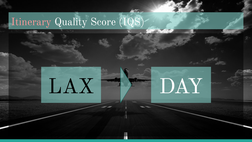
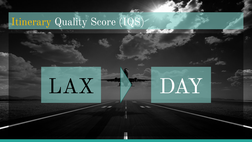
Itinerary colour: pink -> yellow (31, 22)
